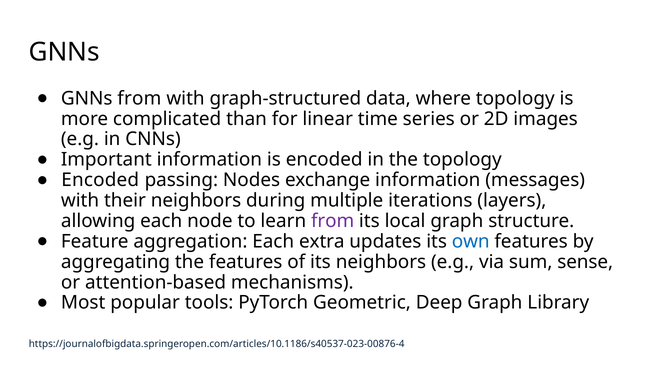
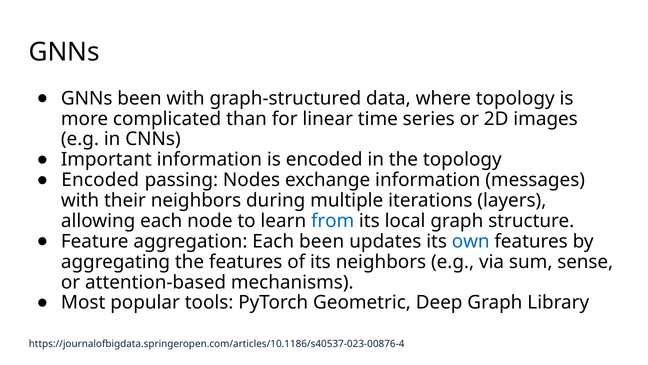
GNNs from: from -> been (140, 98)
from colour: purple -> blue (333, 221)
Each extra: extra -> been (322, 241)
